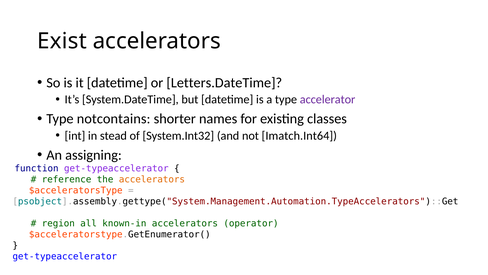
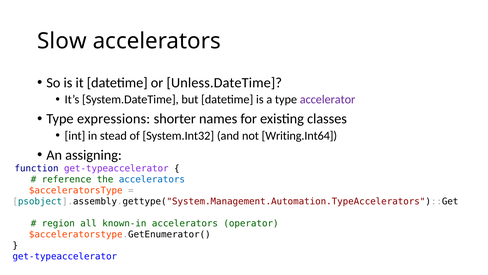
Exist: Exist -> Slow (62, 41)
Letters.DateTime: Letters.DateTime -> Unless.DateTime (224, 83)
notcontains: notcontains -> expressions (114, 119)
Imatch.Int64: Imatch.Int64 -> Writing.Int64 (299, 135)
accelerators colour: orange -> blue (152, 179)
